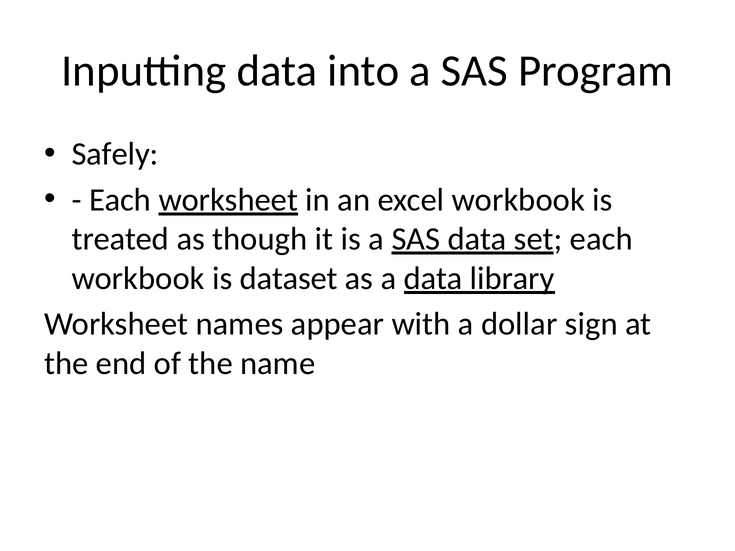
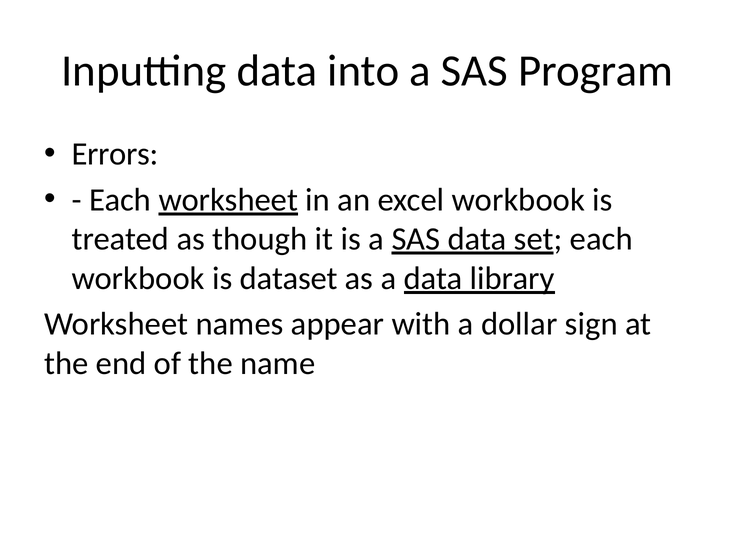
Safely: Safely -> Errors (115, 154)
